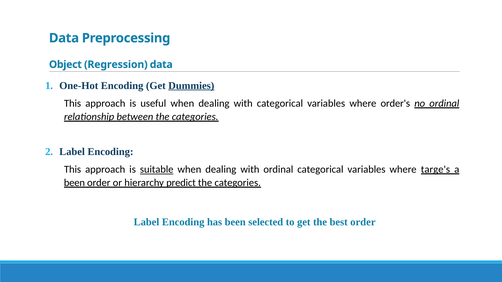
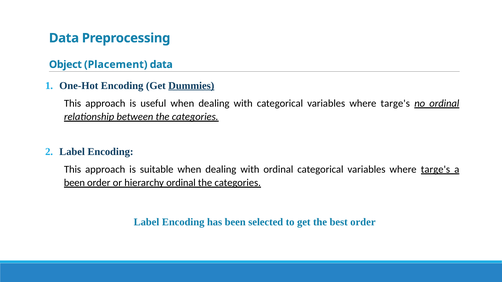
Regression: Regression -> Placement (116, 65)
order's: order's -> targe's (395, 103)
suitable underline: present -> none (157, 170)
hierarchy predict: predict -> ordinal (181, 183)
